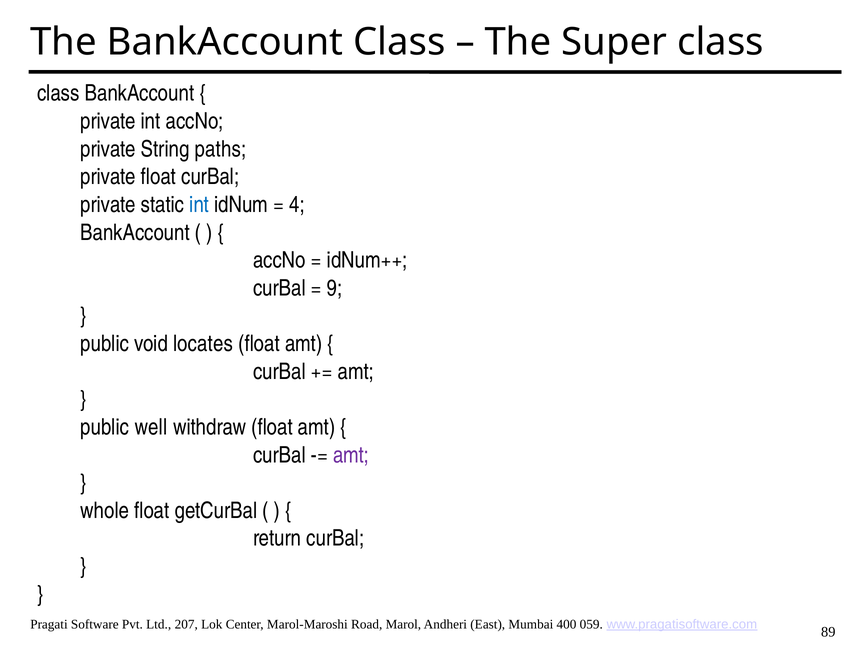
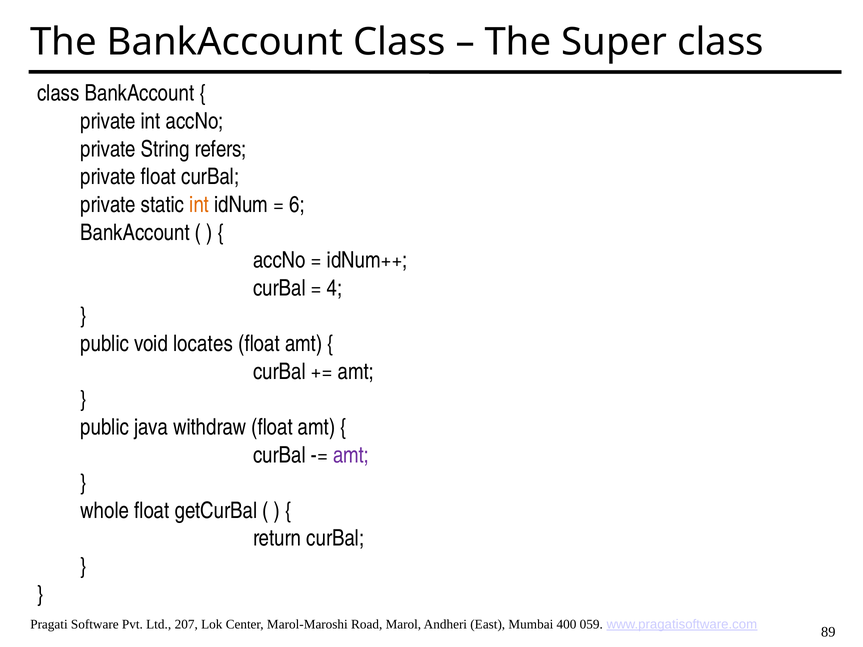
paths: paths -> refers (221, 149)
int colour: blue -> orange (199, 205)
4: 4 -> 6 (297, 205)
9: 9 -> 4 (335, 288)
well: well -> java (151, 427)
